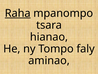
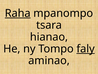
faly underline: none -> present (86, 48)
